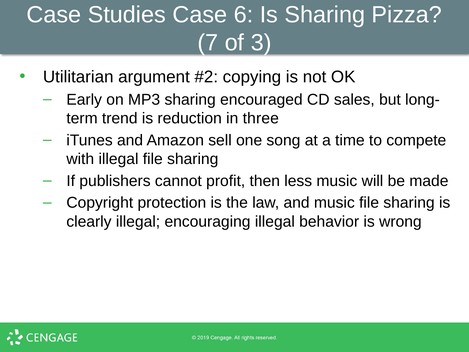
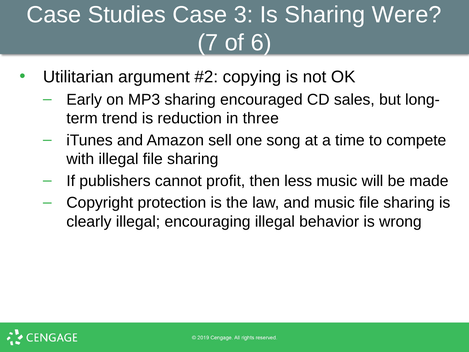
6: 6 -> 3 (243, 15)
Pizza: Pizza -> Were (407, 15)
3: 3 -> 6 (261, 43)
